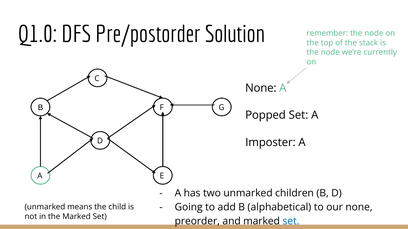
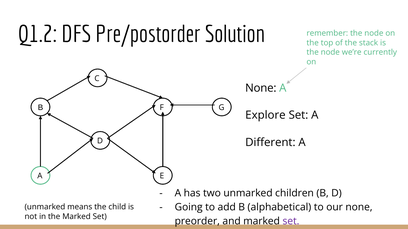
Q1.0: Q1.0 -> Q1.2 (38, 34)
Popped: Popped -> Explore (265, 115)
Imposter: Imposter -> Different (270, 143)
set colour: blue -> purple (291, 222)
